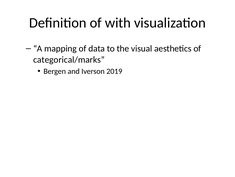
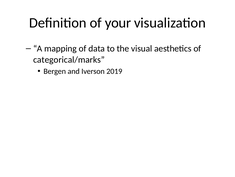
with: with -> your (118, 23)
